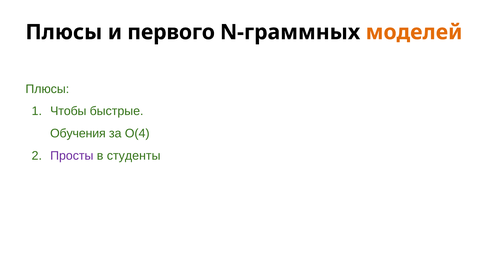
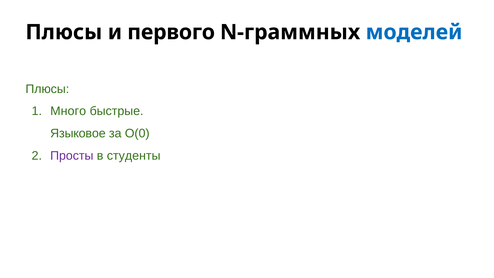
моделей colour: orange -> blue (414, 32)
Чтобы: Чтобы -> Много (68, 111)
Обучения: Обучения -> Языковое (78, 133)
О(4: О(4 -> О(0 (137, 133)
